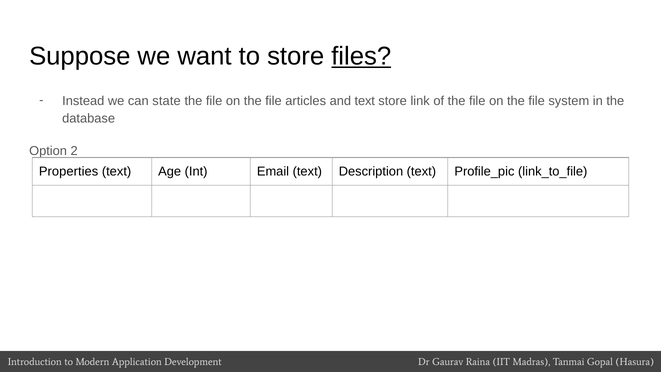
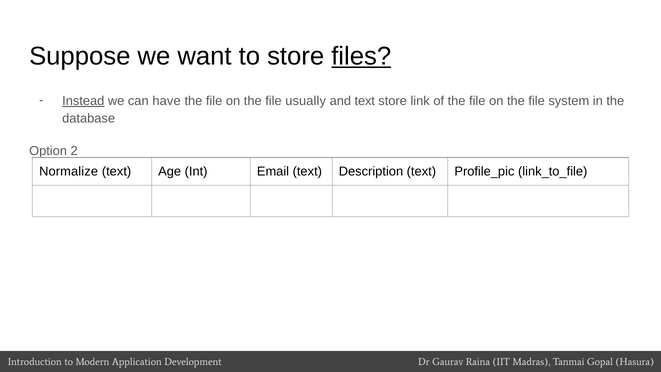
Instead underline: none -> present (83, 101)
state: state -> have (167, 101)
articles: articles -> usually (306, 101)
Properties: Properties -> Normalize (69, 171)
